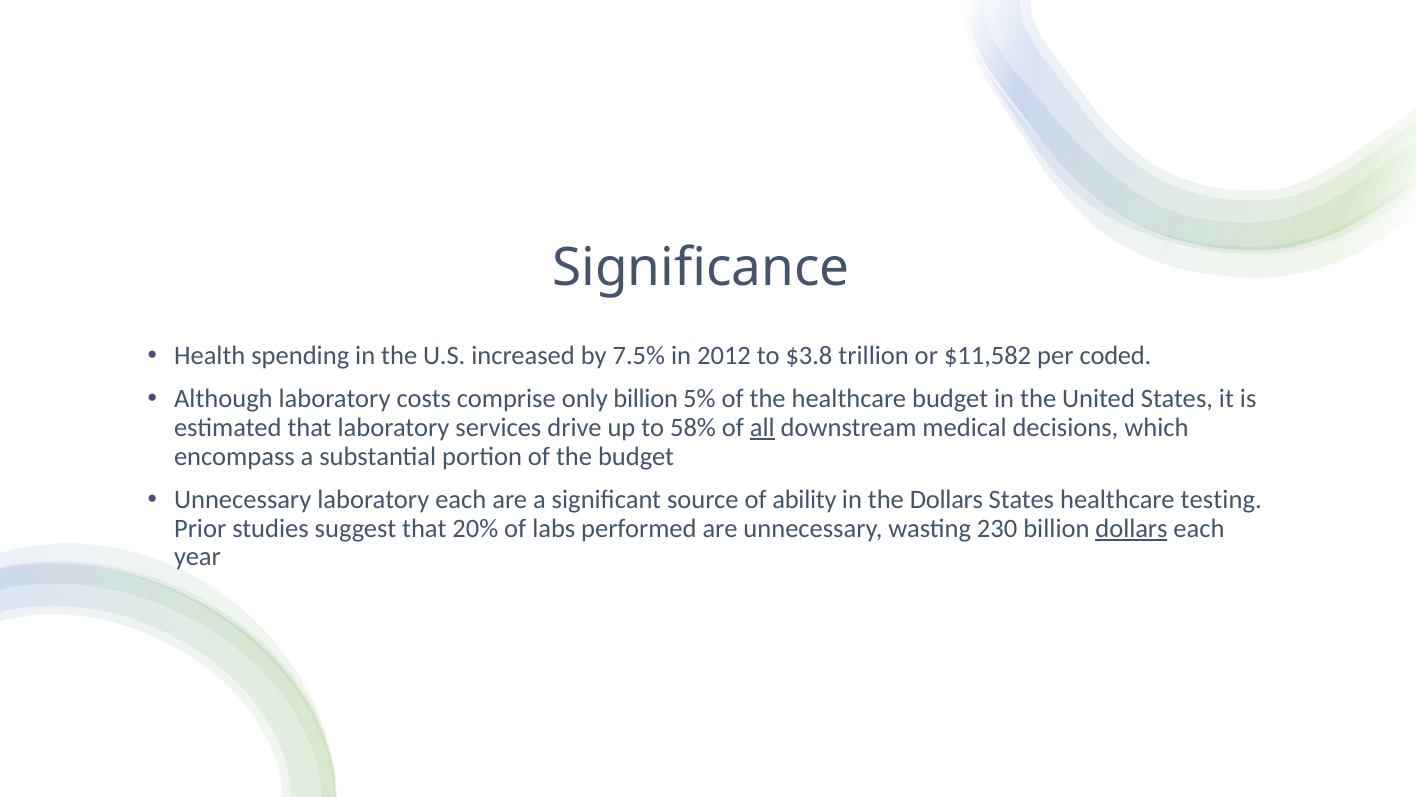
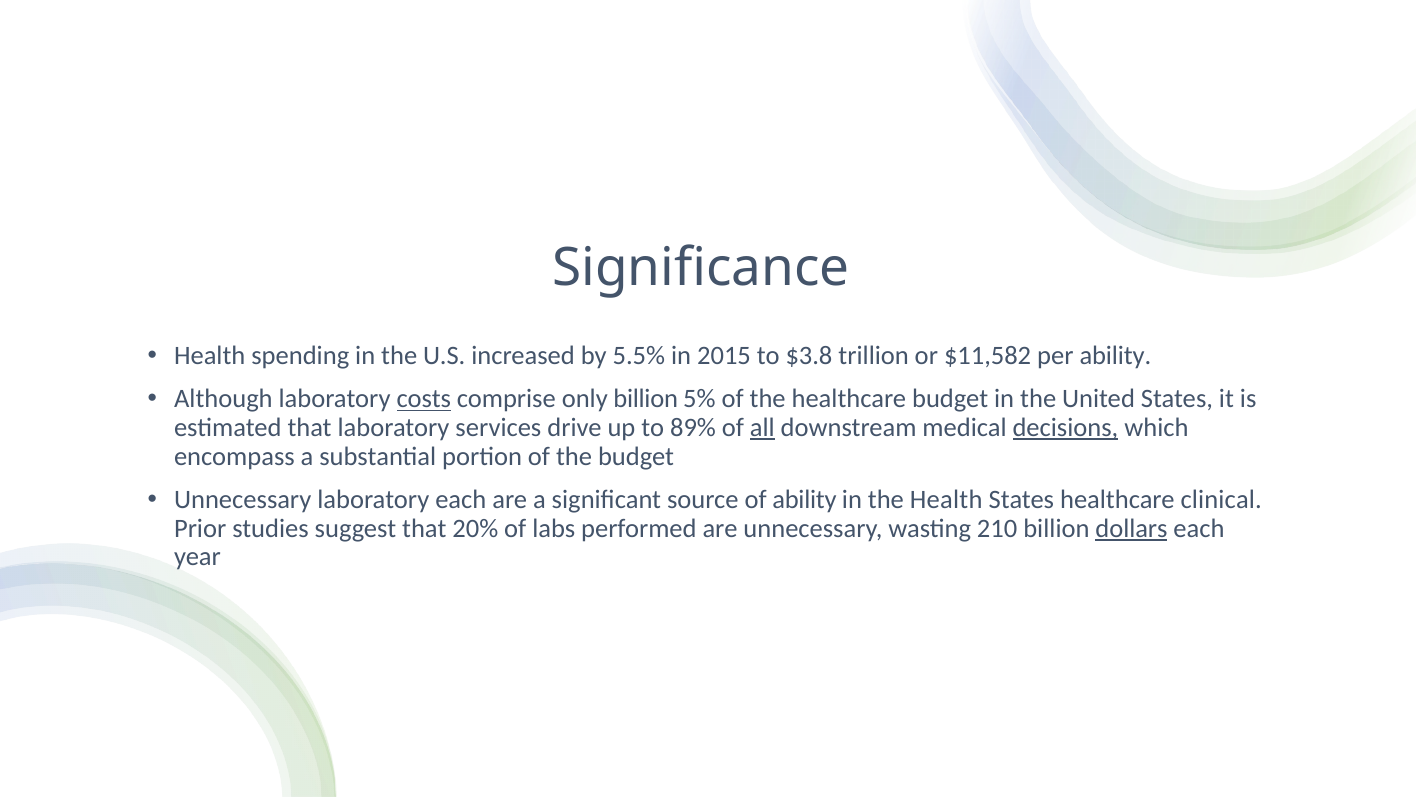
7.5%: 7.5% -> 5.5% (639, 355)
2012: 2012 -> 2015 (724, 355)
per coded: coded -> ability (1115, 355)
costs underline: none -> present (424, 399)
58%: 58% -> 89% (693, 427)
decisions underline: none -> present (1065, 427)
the Dollars: Dollars -> Health (946, 499)
testing: testing -> clinical (1221, 499)
230: 230 -> 210 (997, 528)
